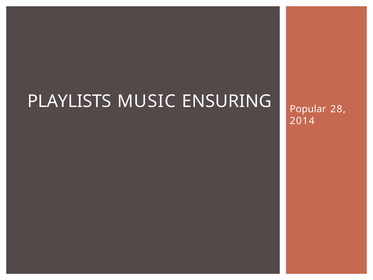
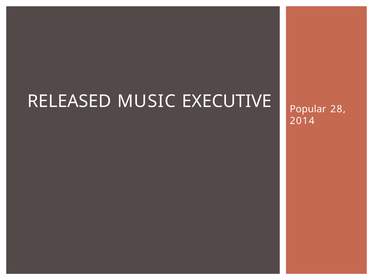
PLAYLISTS: PLAYLISTS -> RELEASED (69, 101)
ENSURING: ENSURING -> EXECUTIVE (227, 101)
